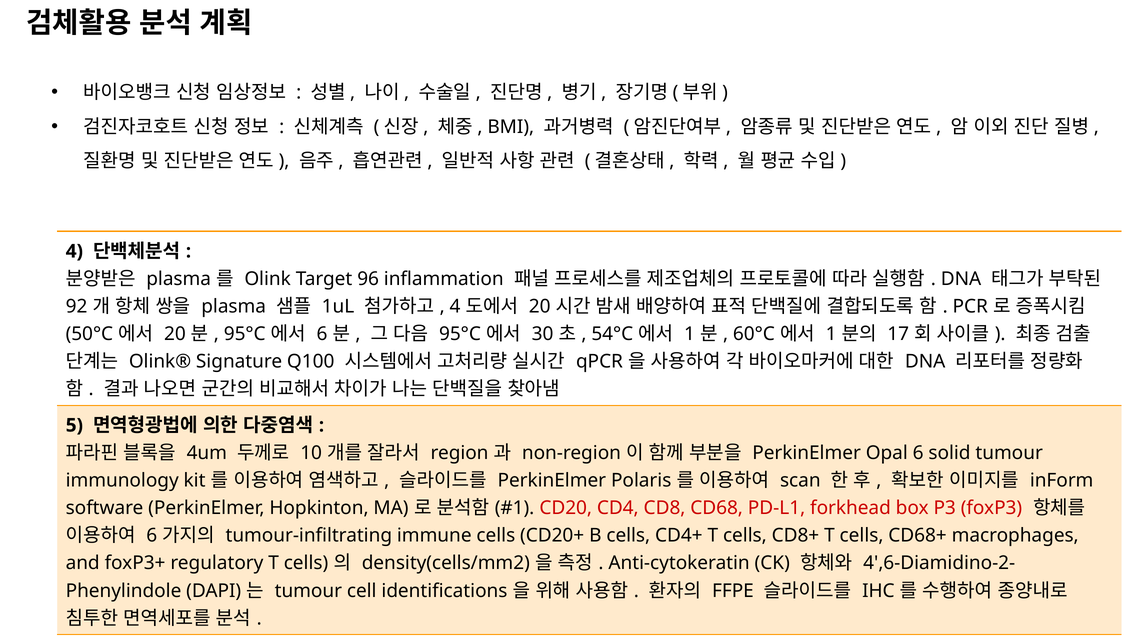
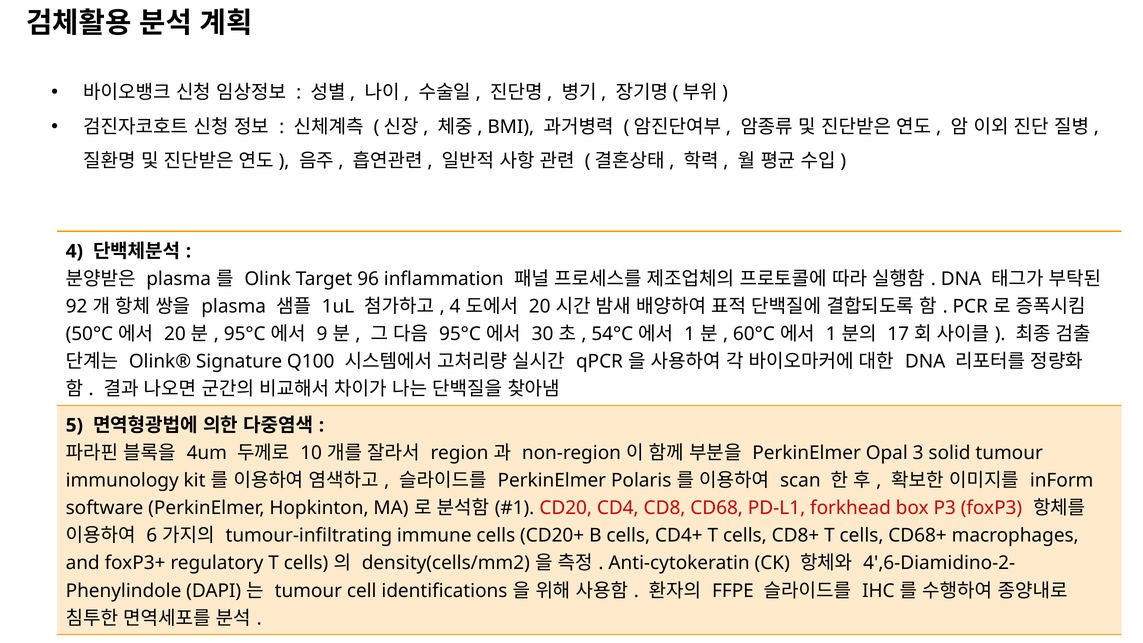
6: 6 -> 9 (322, 334)
Opal 6: 6 -> 3 (918, 453)
